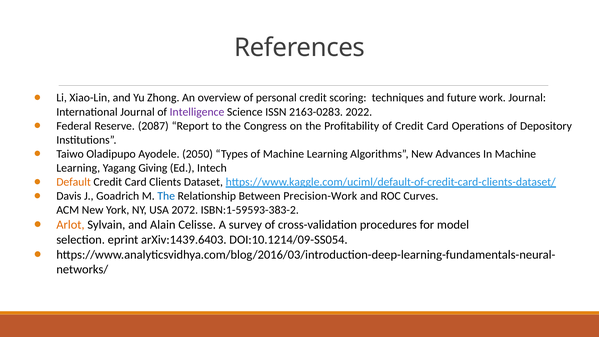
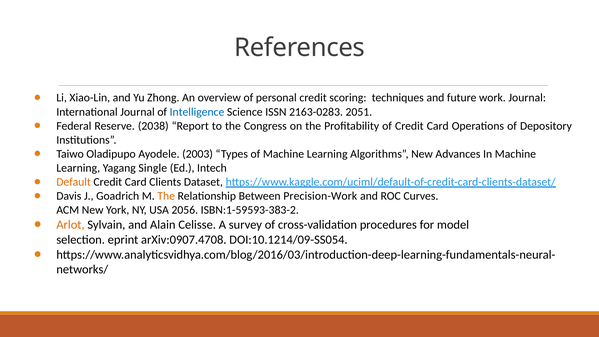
Intelligence colour: purple -> blue (197, 112)
2022: 2022 -> 2051 (359, 112)
2087: 2087 -> 2038 (153, 126)
2050: 2050 -> 2003 (198, 154)
Giving: Giving -> Single (153, 168)
The colour: blue -> orange (166, 196)
2072: 2072 -> 2056 (185, 210)
arXiv:1439.6403: arXiv:1439.6403 -> arXiv:0907.4708 (184, 240)
